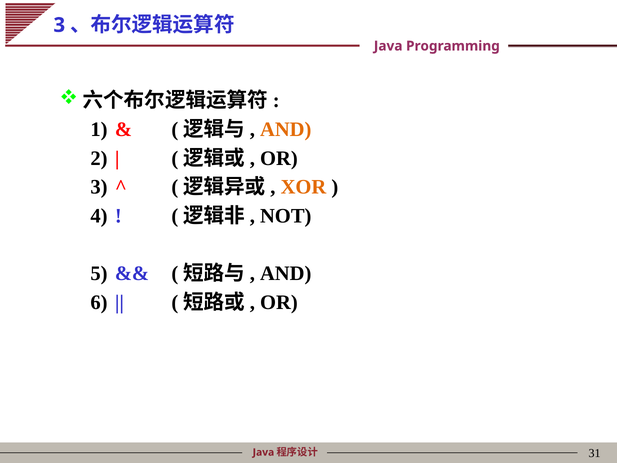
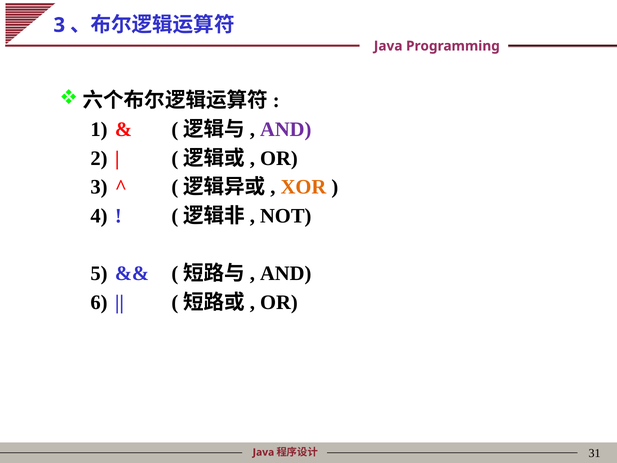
AND colour: orange -> purple (286, 129)
